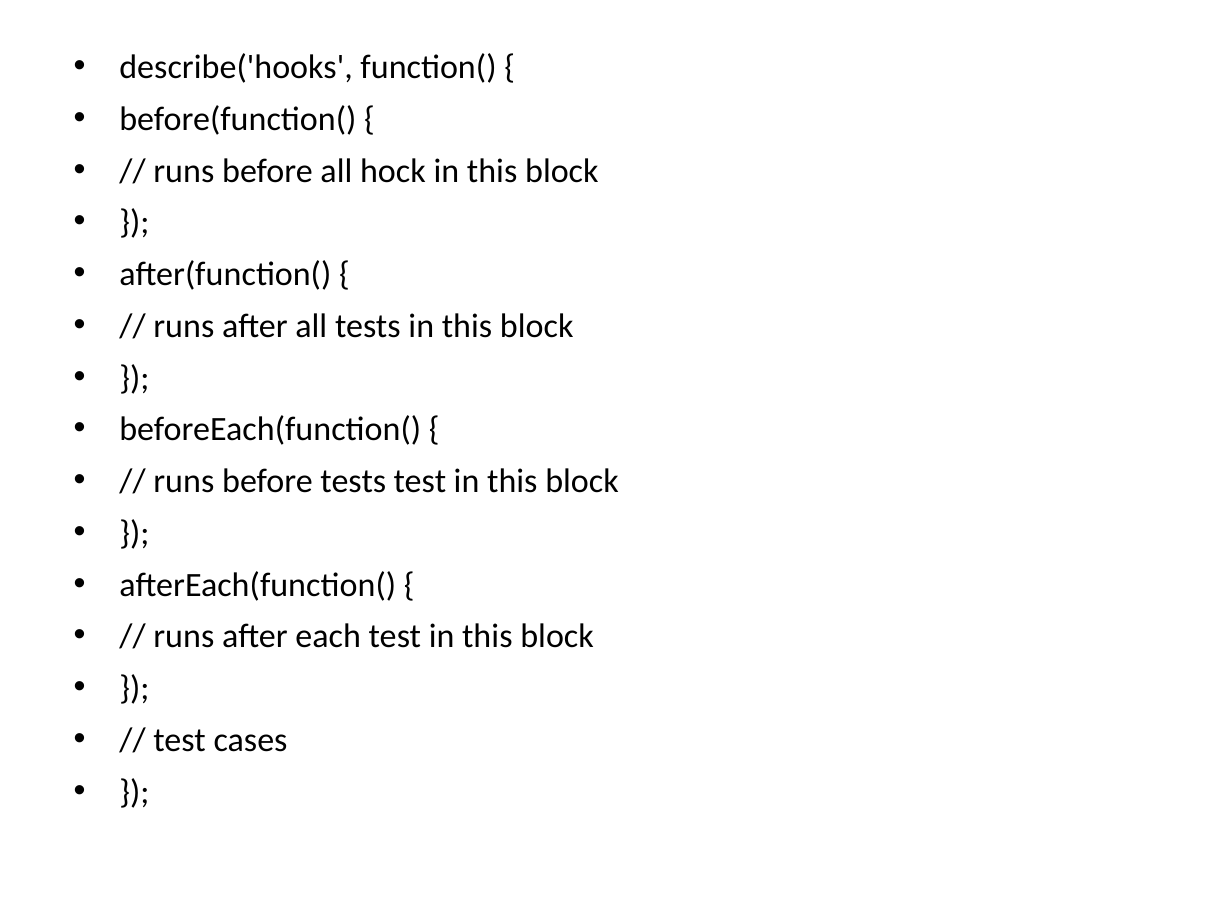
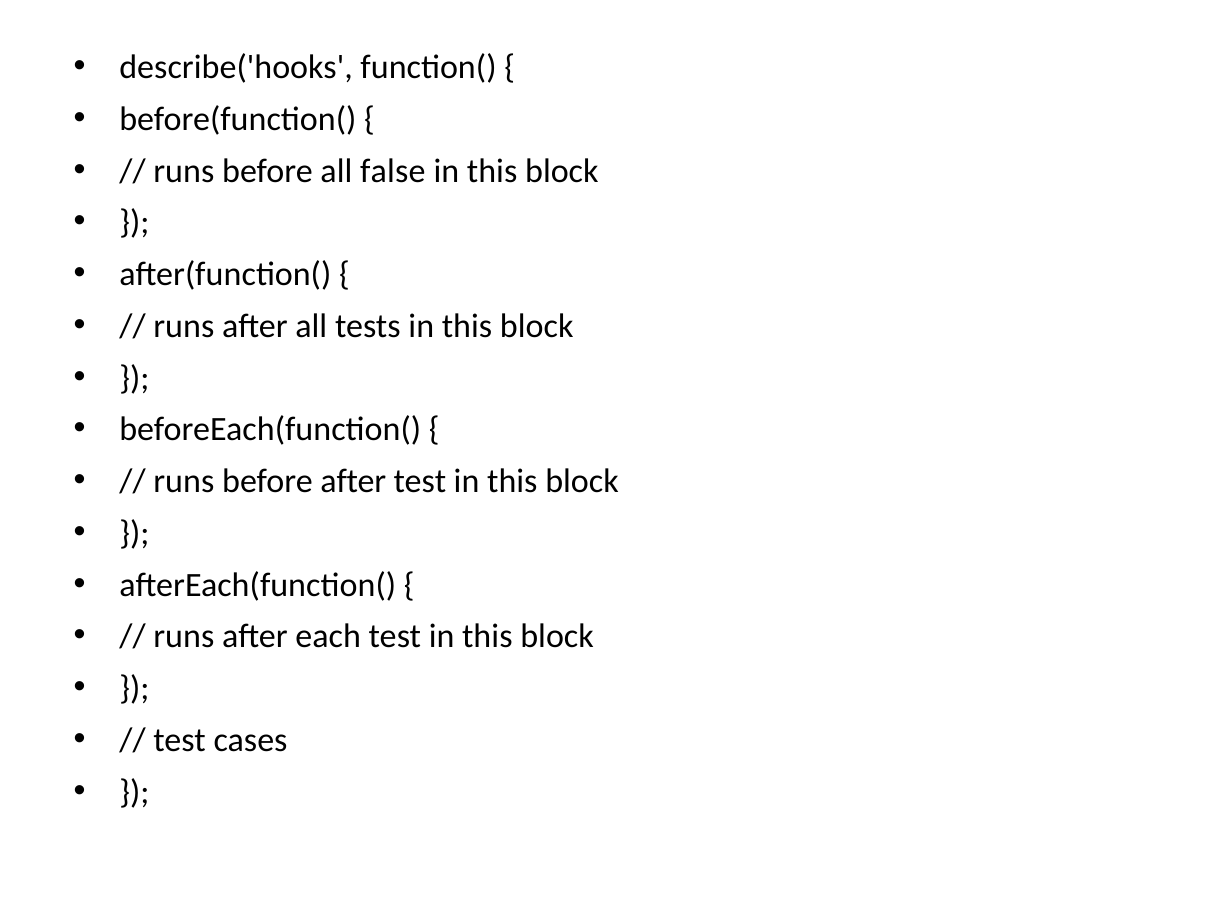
hock: hock -> false (393, 171)
before tests: tests -> after (353, 481)
